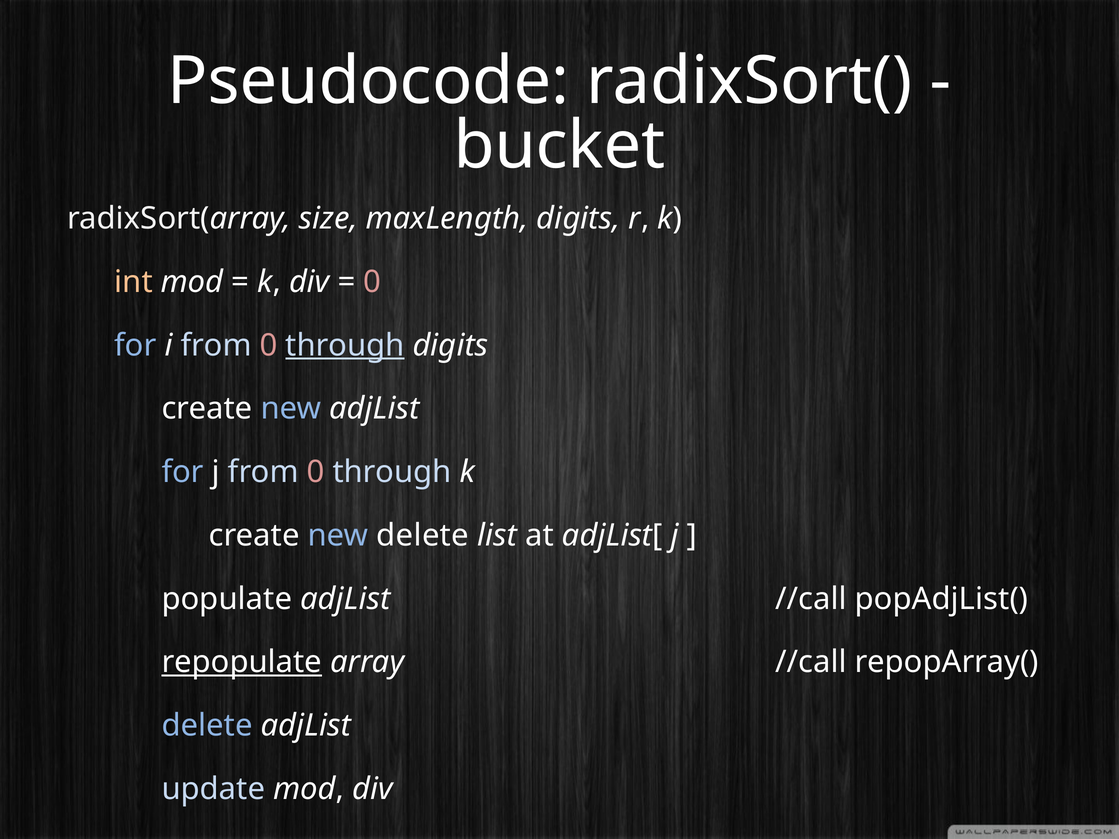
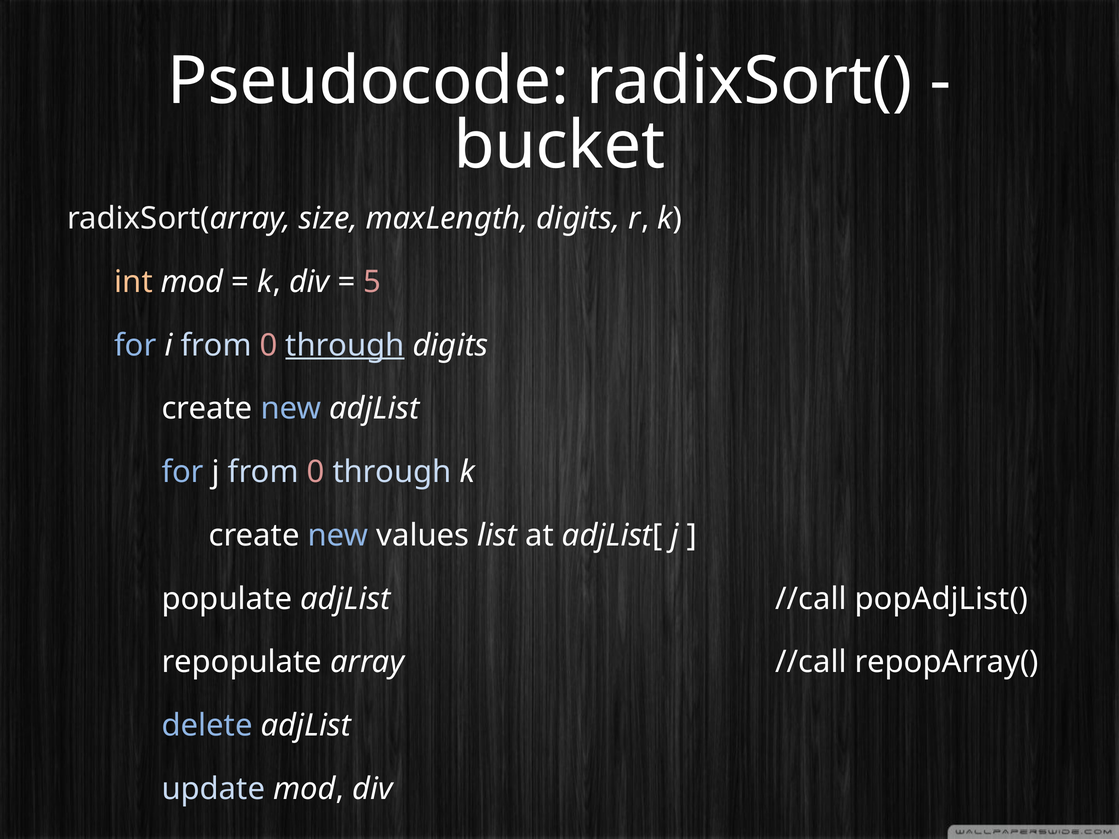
0: 0 -> 5 (372, 282)
new delete: delete -> values (423, 536)
repopulate underline: present -> none (242, 662)
